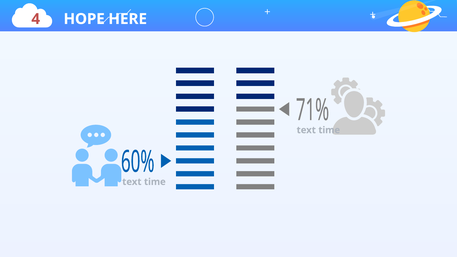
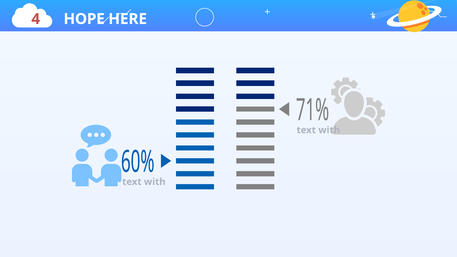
time: time -> with (329, 130)
time: time -> with (155, 182)
